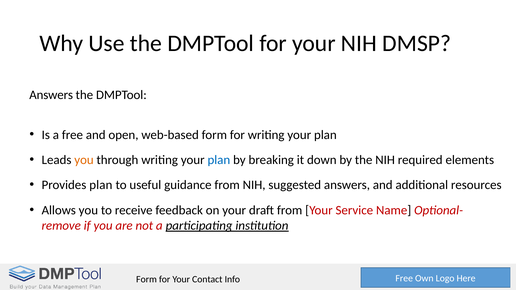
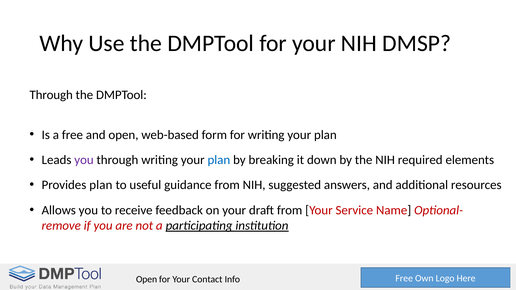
Answers: Answers -> Through (51, 95)
you colour: orange -> purple (84, 160)
Form: Form -> Open (147, 280)
